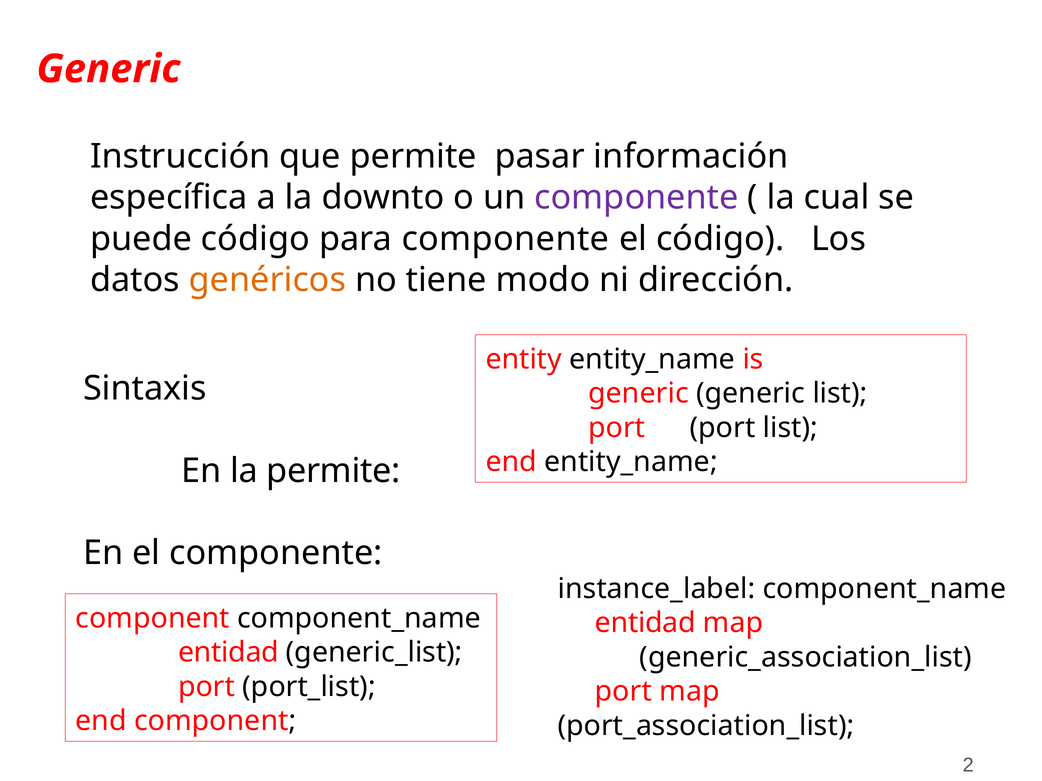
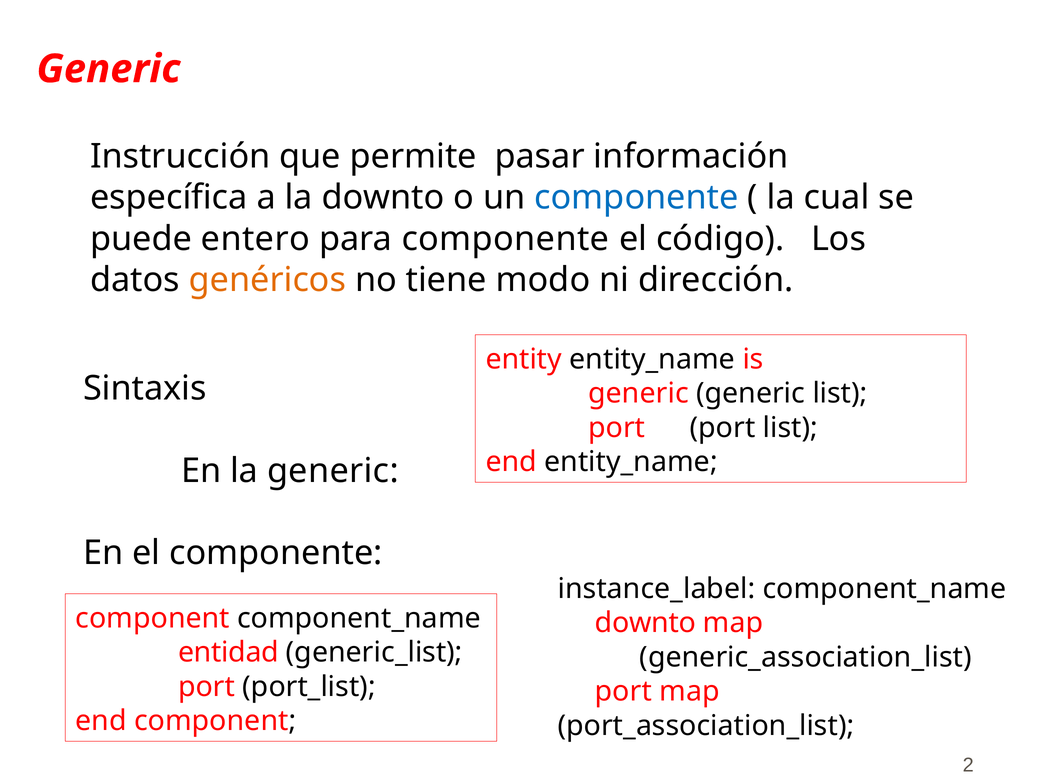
componente colour: purple -> blue (636, 198)
puede código: código -> entero (255, 239)
la permite: permite -> generic (333, 471)
entidad: entidad -> downto (645, 623)
